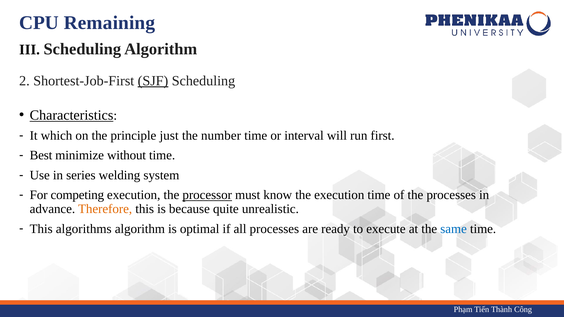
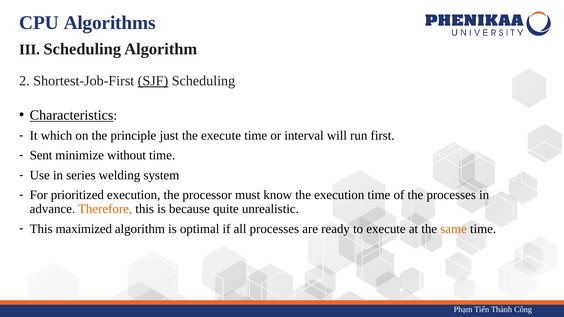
Remaining: Remaining -> Algorithms (110, 23)
the number: number -> execute (221, 136)
Best: Best -> Sent (41, 156)
competing: competing -> prioritized (77, 195)
processor underline: present -> none (207, 195)
algorithms: algorithms -> maximized (84, 229)
same colour: blue -> orange (454, 229)
